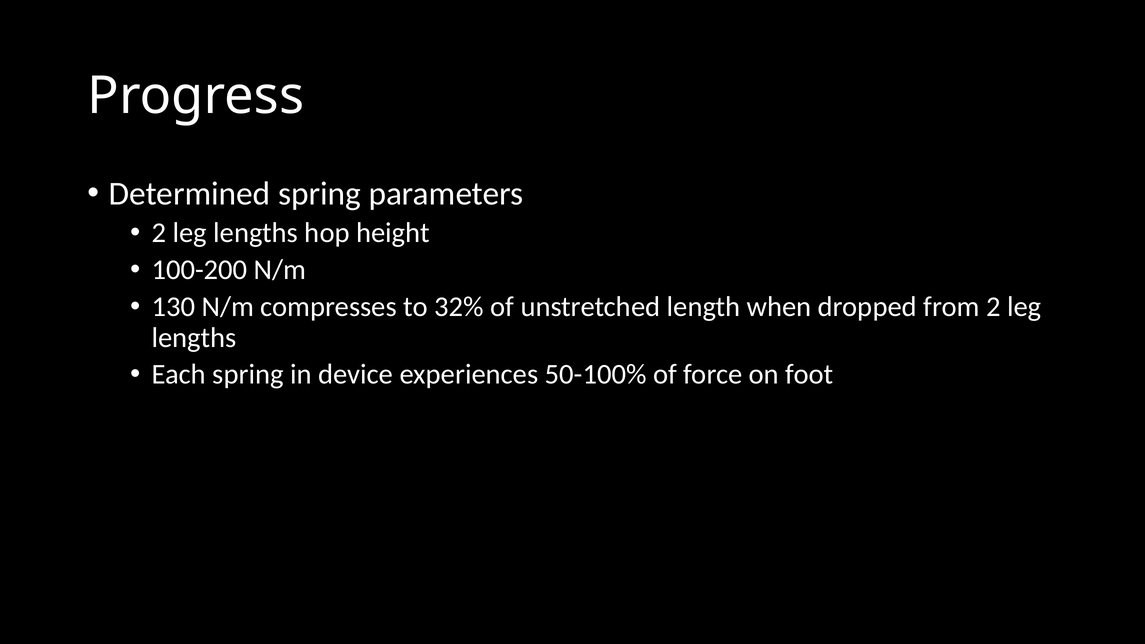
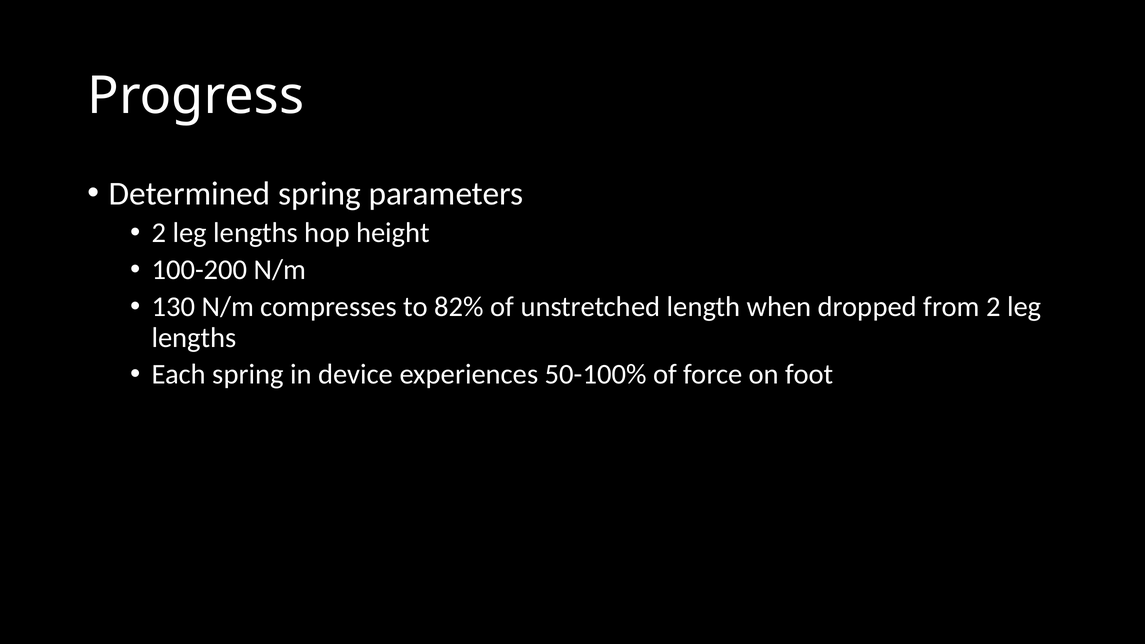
32%: 32% -> 82% (459, 307)
